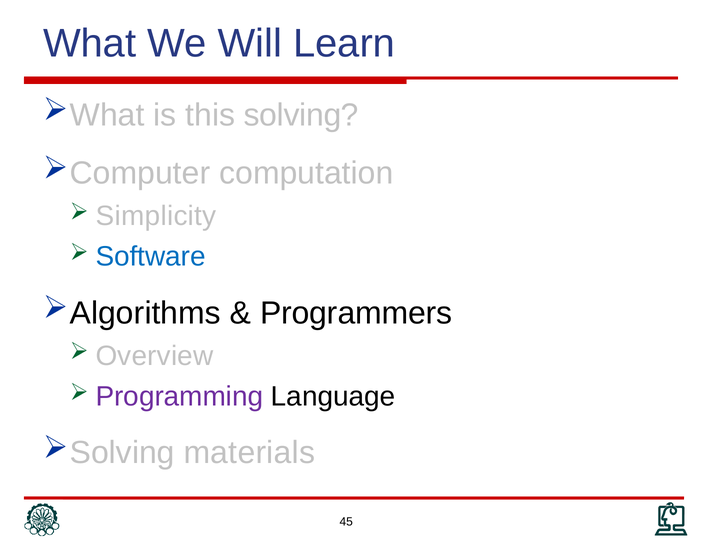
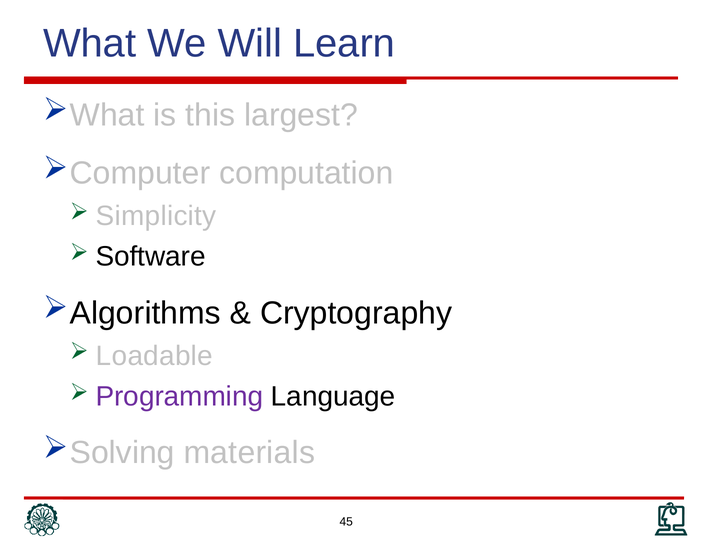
solving: solving -> largest (301, 115)
Software colour: blue -> black (151, 257)
Programmers: Programmers -> Cryptography (356, 313)
Overview: Overview -> Loadable (154, 356)
